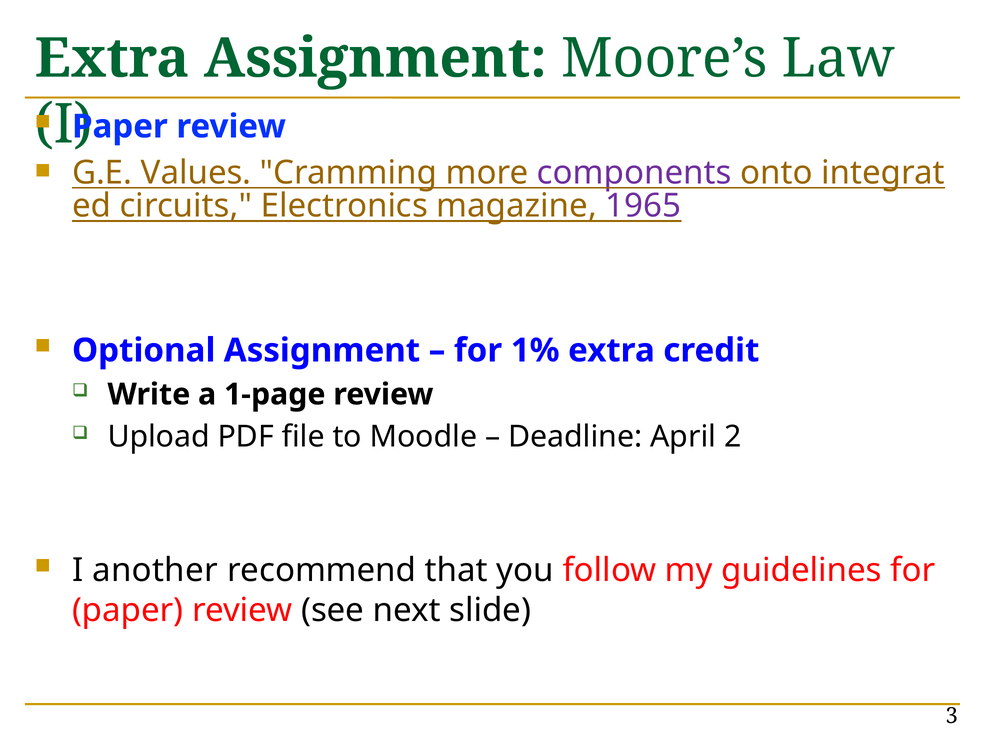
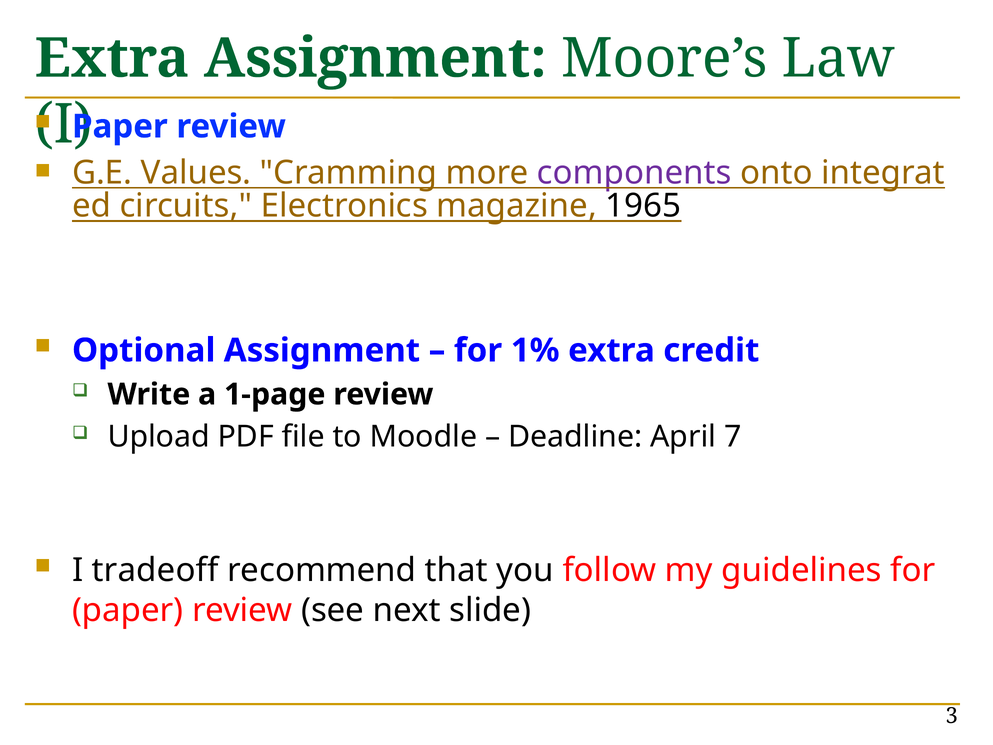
1965 colour: purple -> black (643, 206)
2: 2 -> 7 (733, 437)
another: another -> tradeoff (155, 570)
